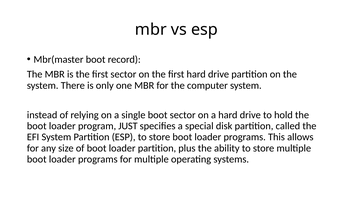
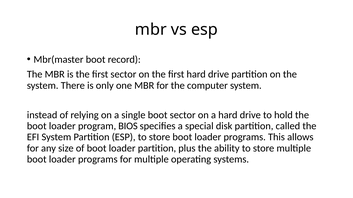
JUST: JUST -> BIOS (128, 126)
